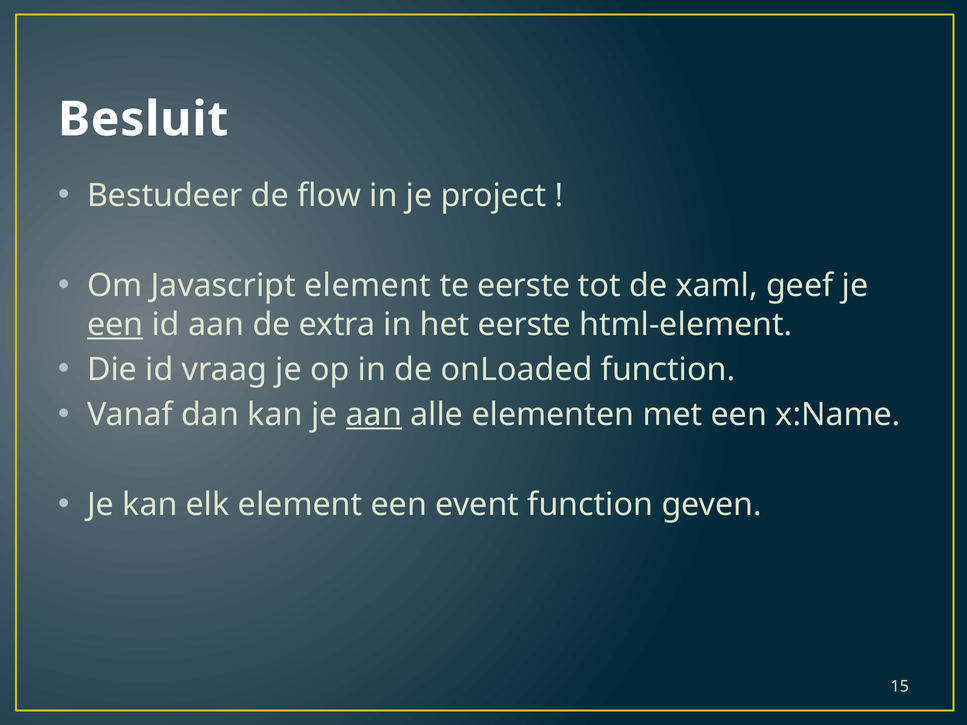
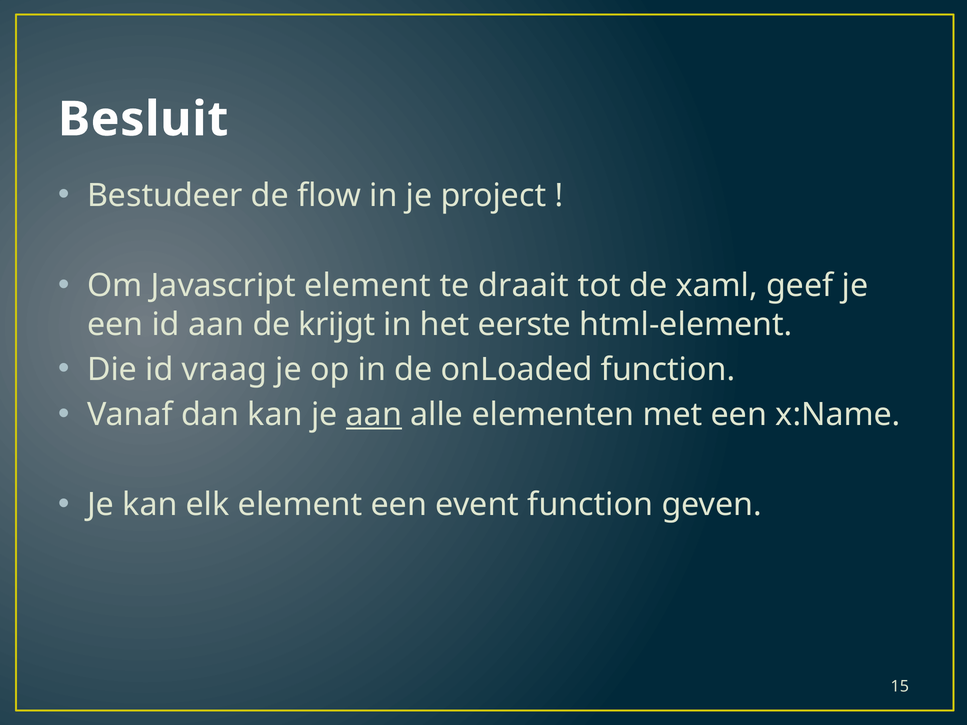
te eerste: eerste -> draait (524, 286)
een underline: present -> none (115, 325)
extra: extra -> krijgt (337, 325)
